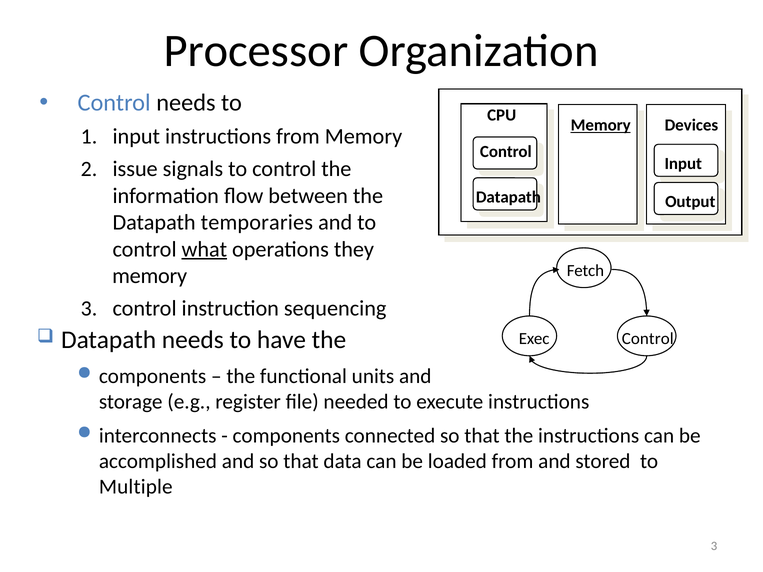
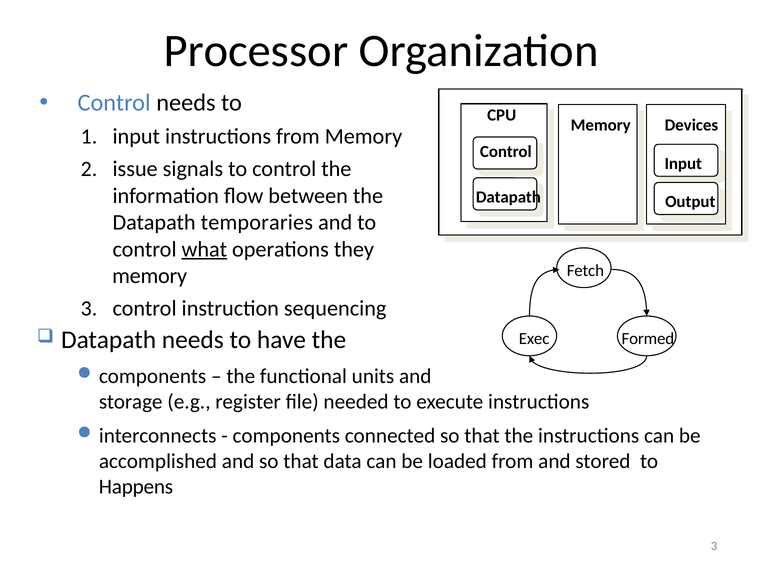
Memory underline: present -> none (601, 125)
Control: Control -> Formed (648, 339)
Multiple: Multiple -> Happens (136, 487)
